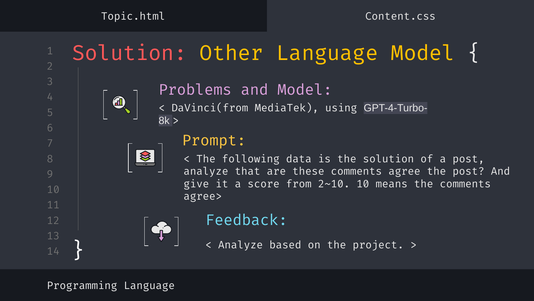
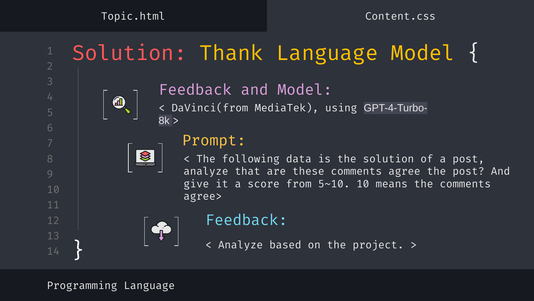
Other: Other -> Thank (232, 53)
Problems: Problems -> Feedback (195, 90)
2~10: 2~10 -> 5~10 (334, 184)
